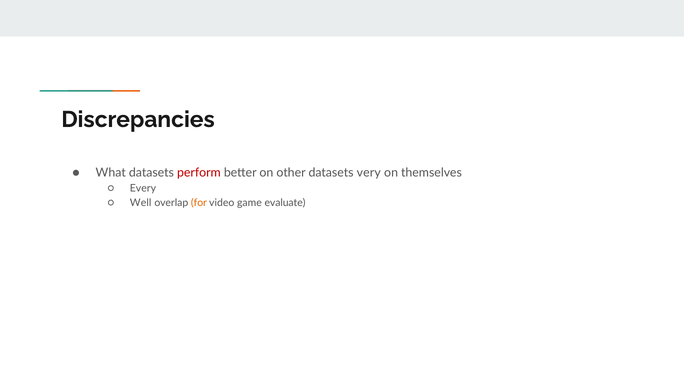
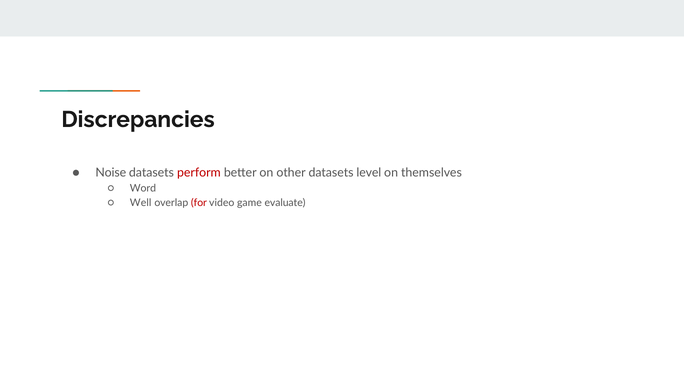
What: What -> Noise (111, 173)
very: very -> level (369, 173)
Every: Every -> Word (143, 188)
for colour: orange -> red (199, 203)
